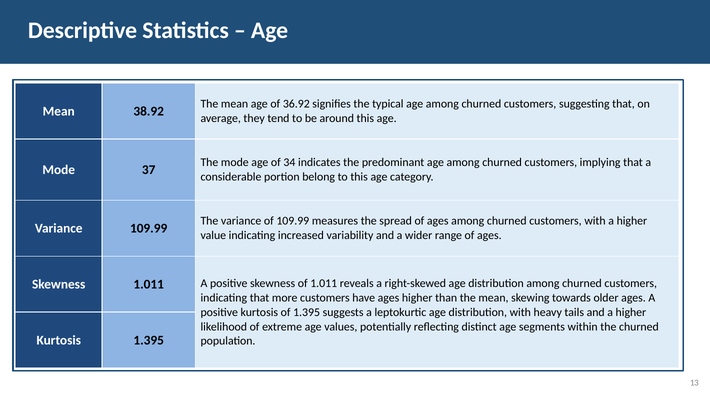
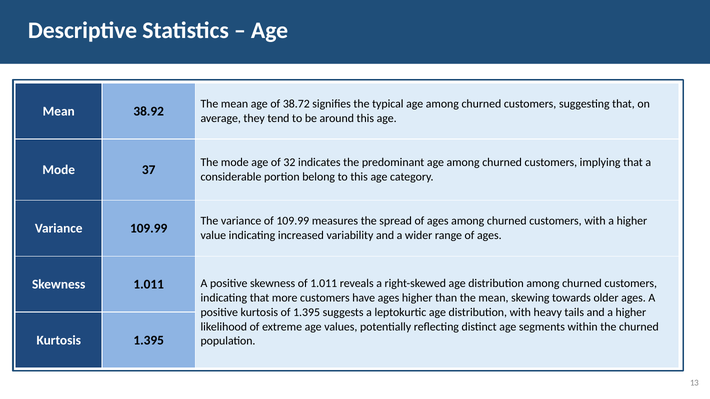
36.92: 36.92 -> 38.72 (296, 104)
34: 34 -> 32 (289, 163)
